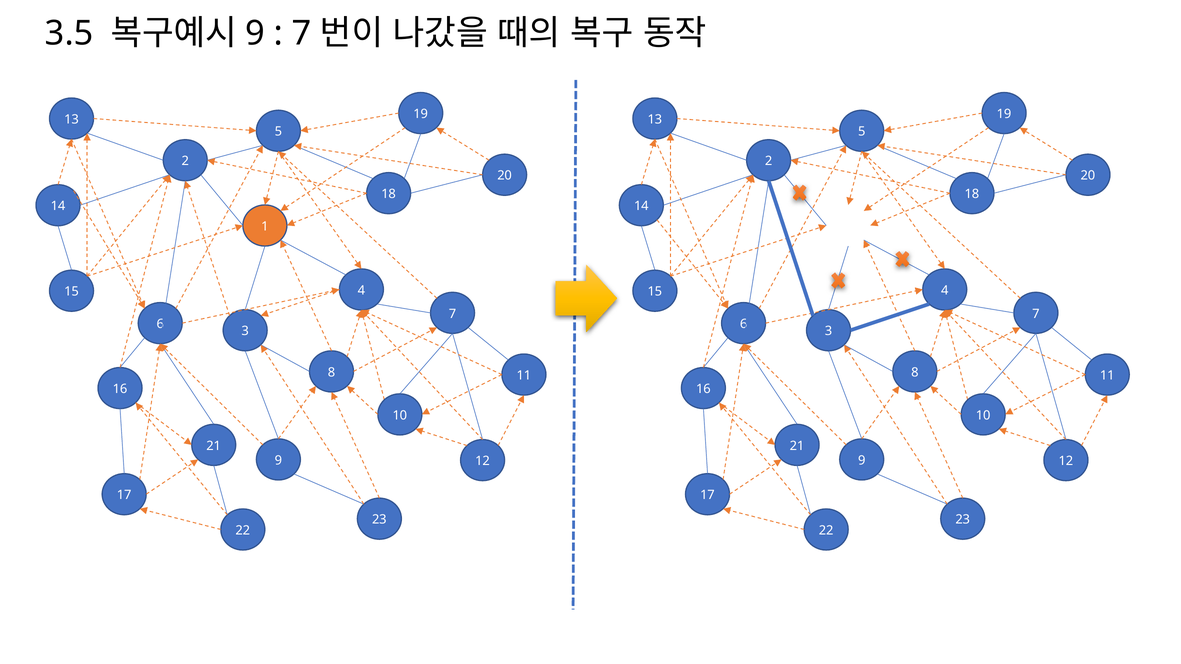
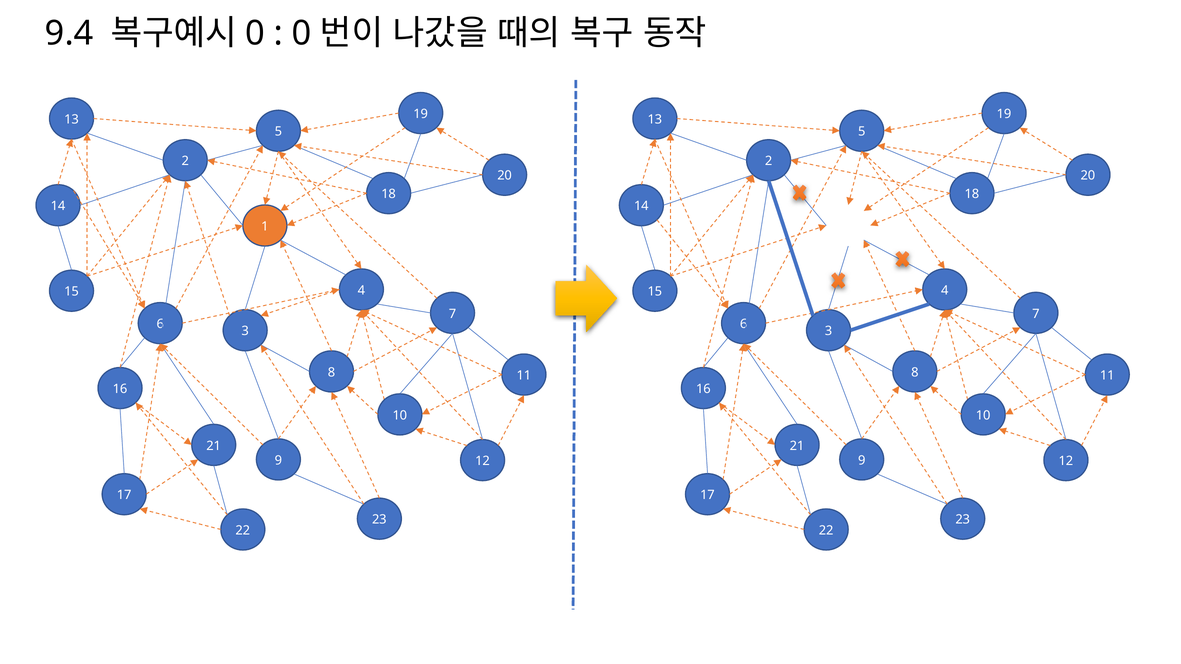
3.5: 3.5 -> 9.4 (69, 34)
9: 9 -> 0 (255, 34)
7: 7 -> 0 (302, 34)
